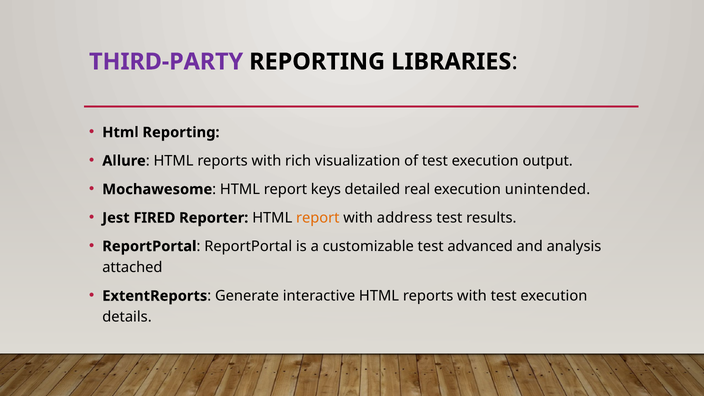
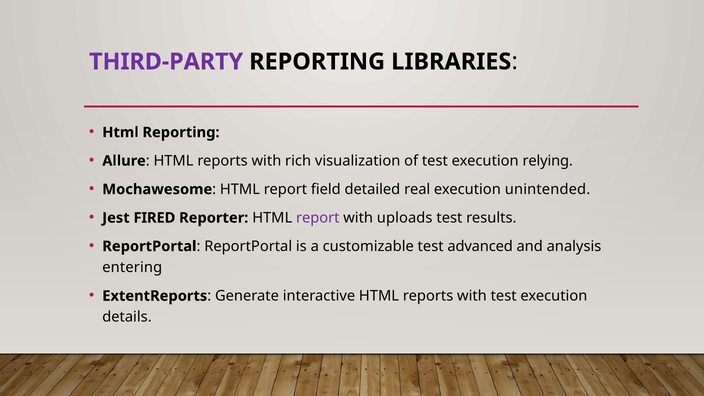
output: output -> relying (548, 161)
keys: keys -> field (326, 189)
report colour: orange -> purple (318, 218)
address: address -> uploads (405, 218)
attached: attached -> entering (132, 267)
